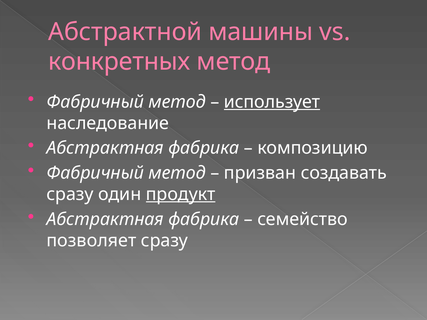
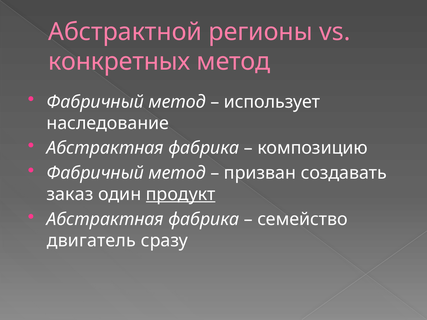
машины: машины -> регионы (261, 32)
использует underline: present -> none (272, 102)
сразу: сразу -> заказ (70, 194)
позволяет: позволяет -> двигатель (91, 241)
